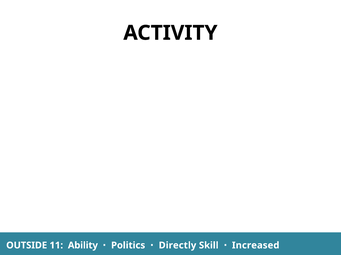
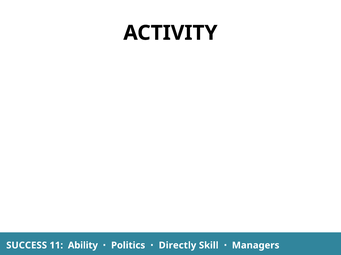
OUTSIDE: OUTSIDE -> SUCCESS (27, 246)
Increased: Increased -> Managers (256, 246)
